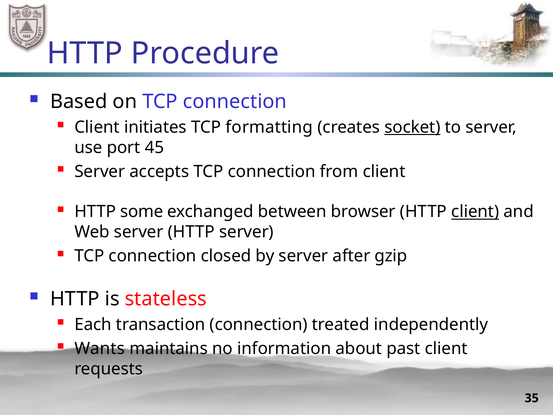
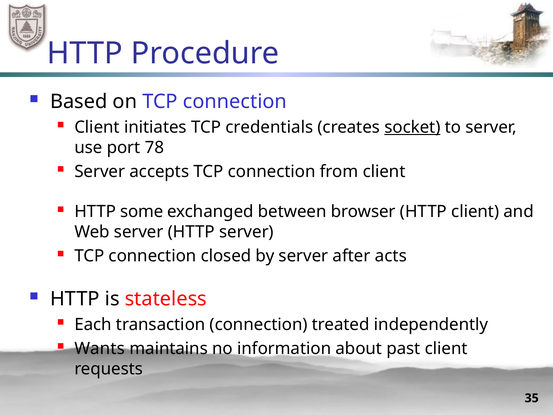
formatting: formatting -> credentials (269, 127)
45: 45 -> 78 (154, 147)
client underline: present -> none (475, 212)
gzip: gzip -> acts (391, 256)
